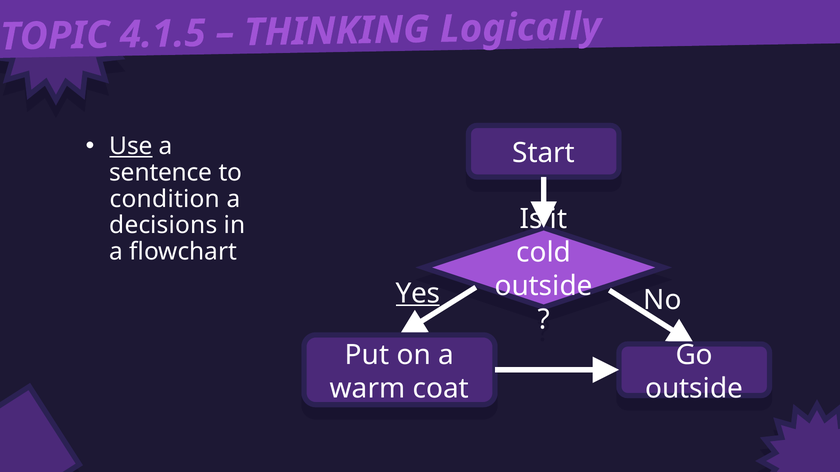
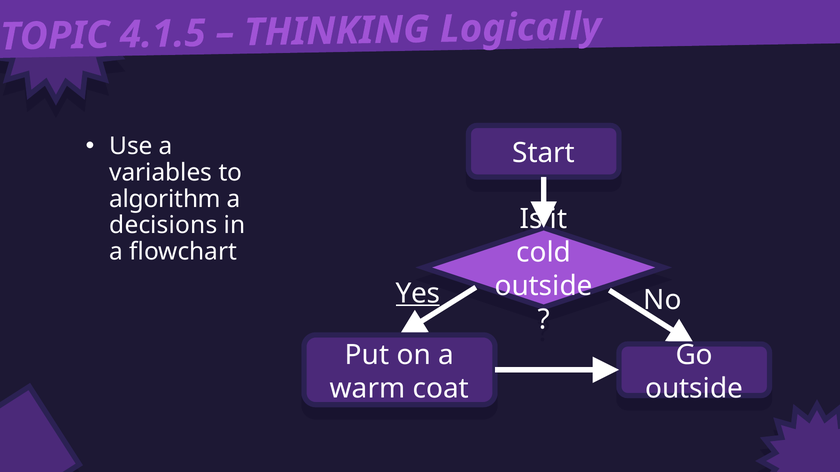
Use underline: present -> none (131, 146)
sentence: sentence -> variables (161, 173)
condition: condition -> algorithm (165, 199)
